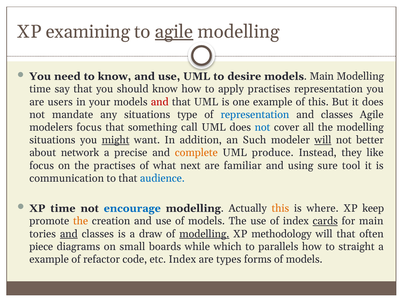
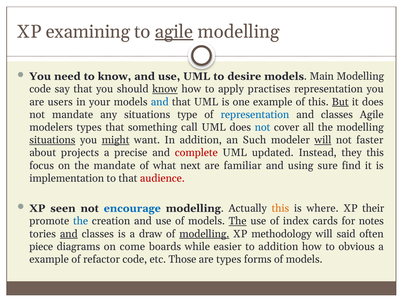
time: time -> code (40, 89)
know underline: none -> present (165, 89)
and colour: red -> blue (160, 102)
But underline: none -> present (340, 102)
modelers focus: focus -> types (89, 127)
situations underline: none -> present (52, 140)
better: better -> faster (370, 140)
network: network -> projects (80, 153)
complete colour: orange -> red (196, 153)
produce: produce -> updated (273, 153)
they like: like -> this (375, 153)
the practises: practises -> mandate (114, 166)
tool: tool -> find (351, 166)
communication: communication -> implementation (67, 178)
audience colour: blue -> red (162, 178)
XP time: time -> seen (63, 209)
keep: keep -> their (373, 209)
the colour: orange -> blue (81, 221)
The underline: none -> present (238, 221)
cards underline: present -> none (325, 221)
for main: main -> notes (371, 221)
will that: that -> said (346, 234)
small: small -> come (132, 247)
which: which -> easier (228, 247)
to parallels: parallels -> addition (278, 247)
straight: straight -> obvious (357, 247)
etc Index: Index -> Those (182, 260)
